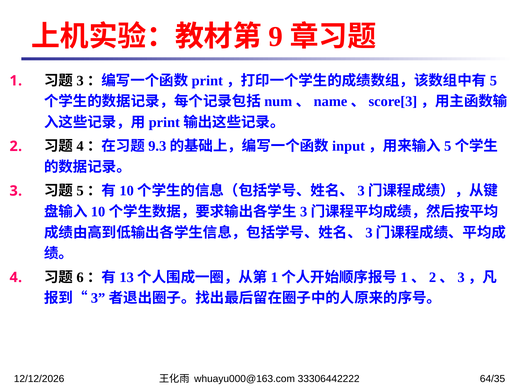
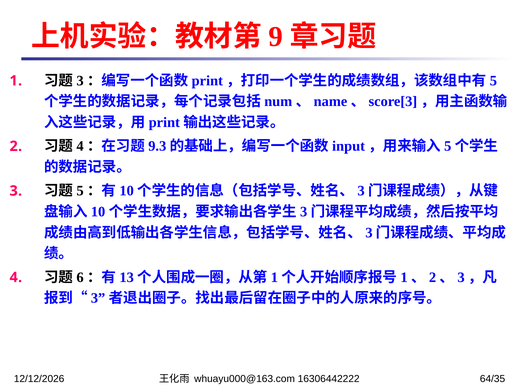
33306442222: 33306442222 -> 16306442222 (329, 379)
